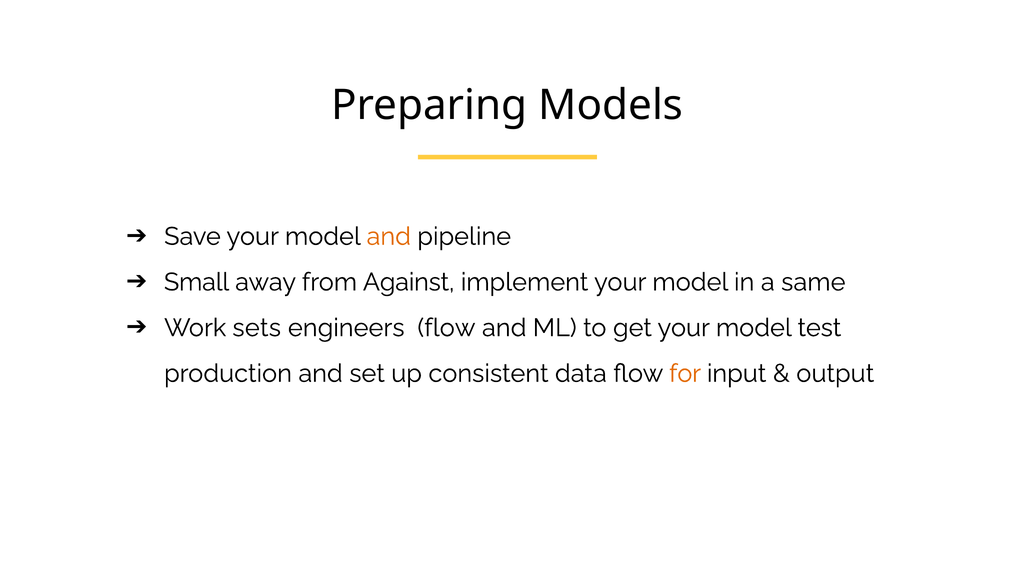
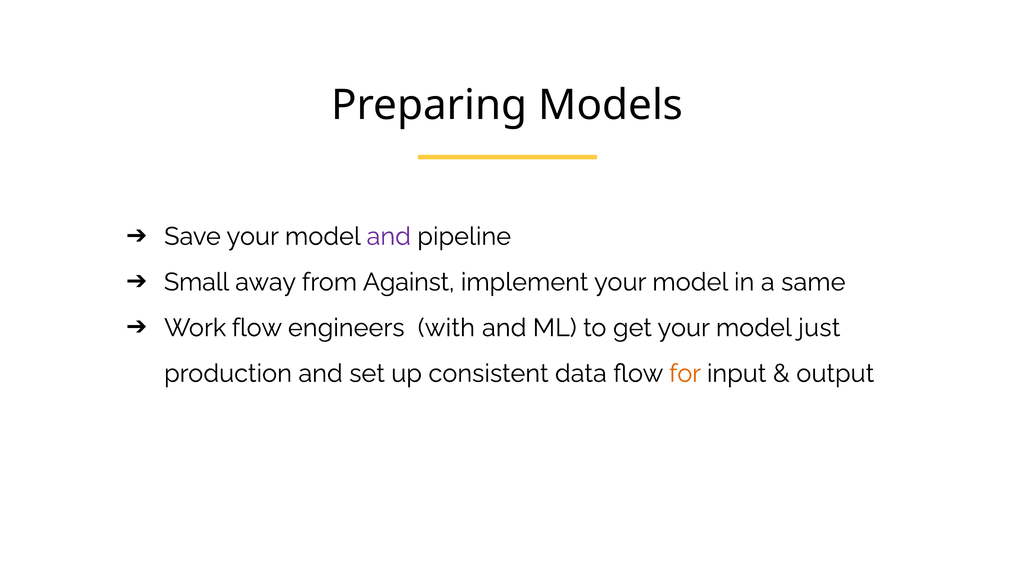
and colour: orange -> purple (389, 236)
Work sets: sets -> flow (257, 328)
engineers flow: flow -> with (446, 328)
test: test -> just (819, 328)
